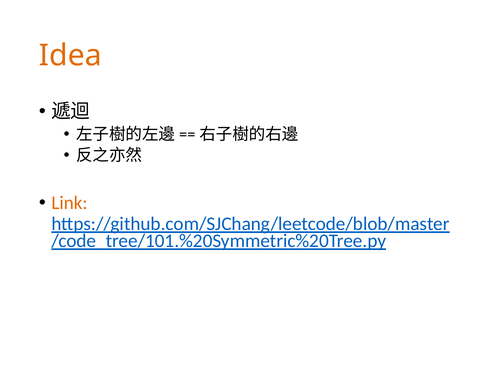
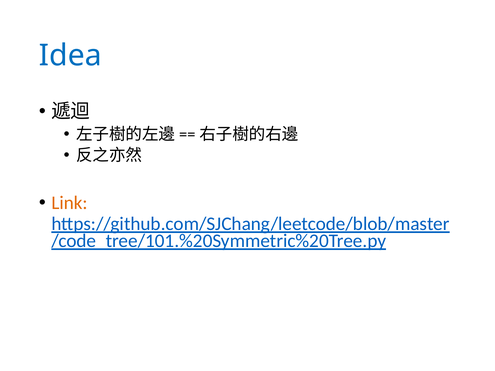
Idea colour: orange -> blue (70, 55)
